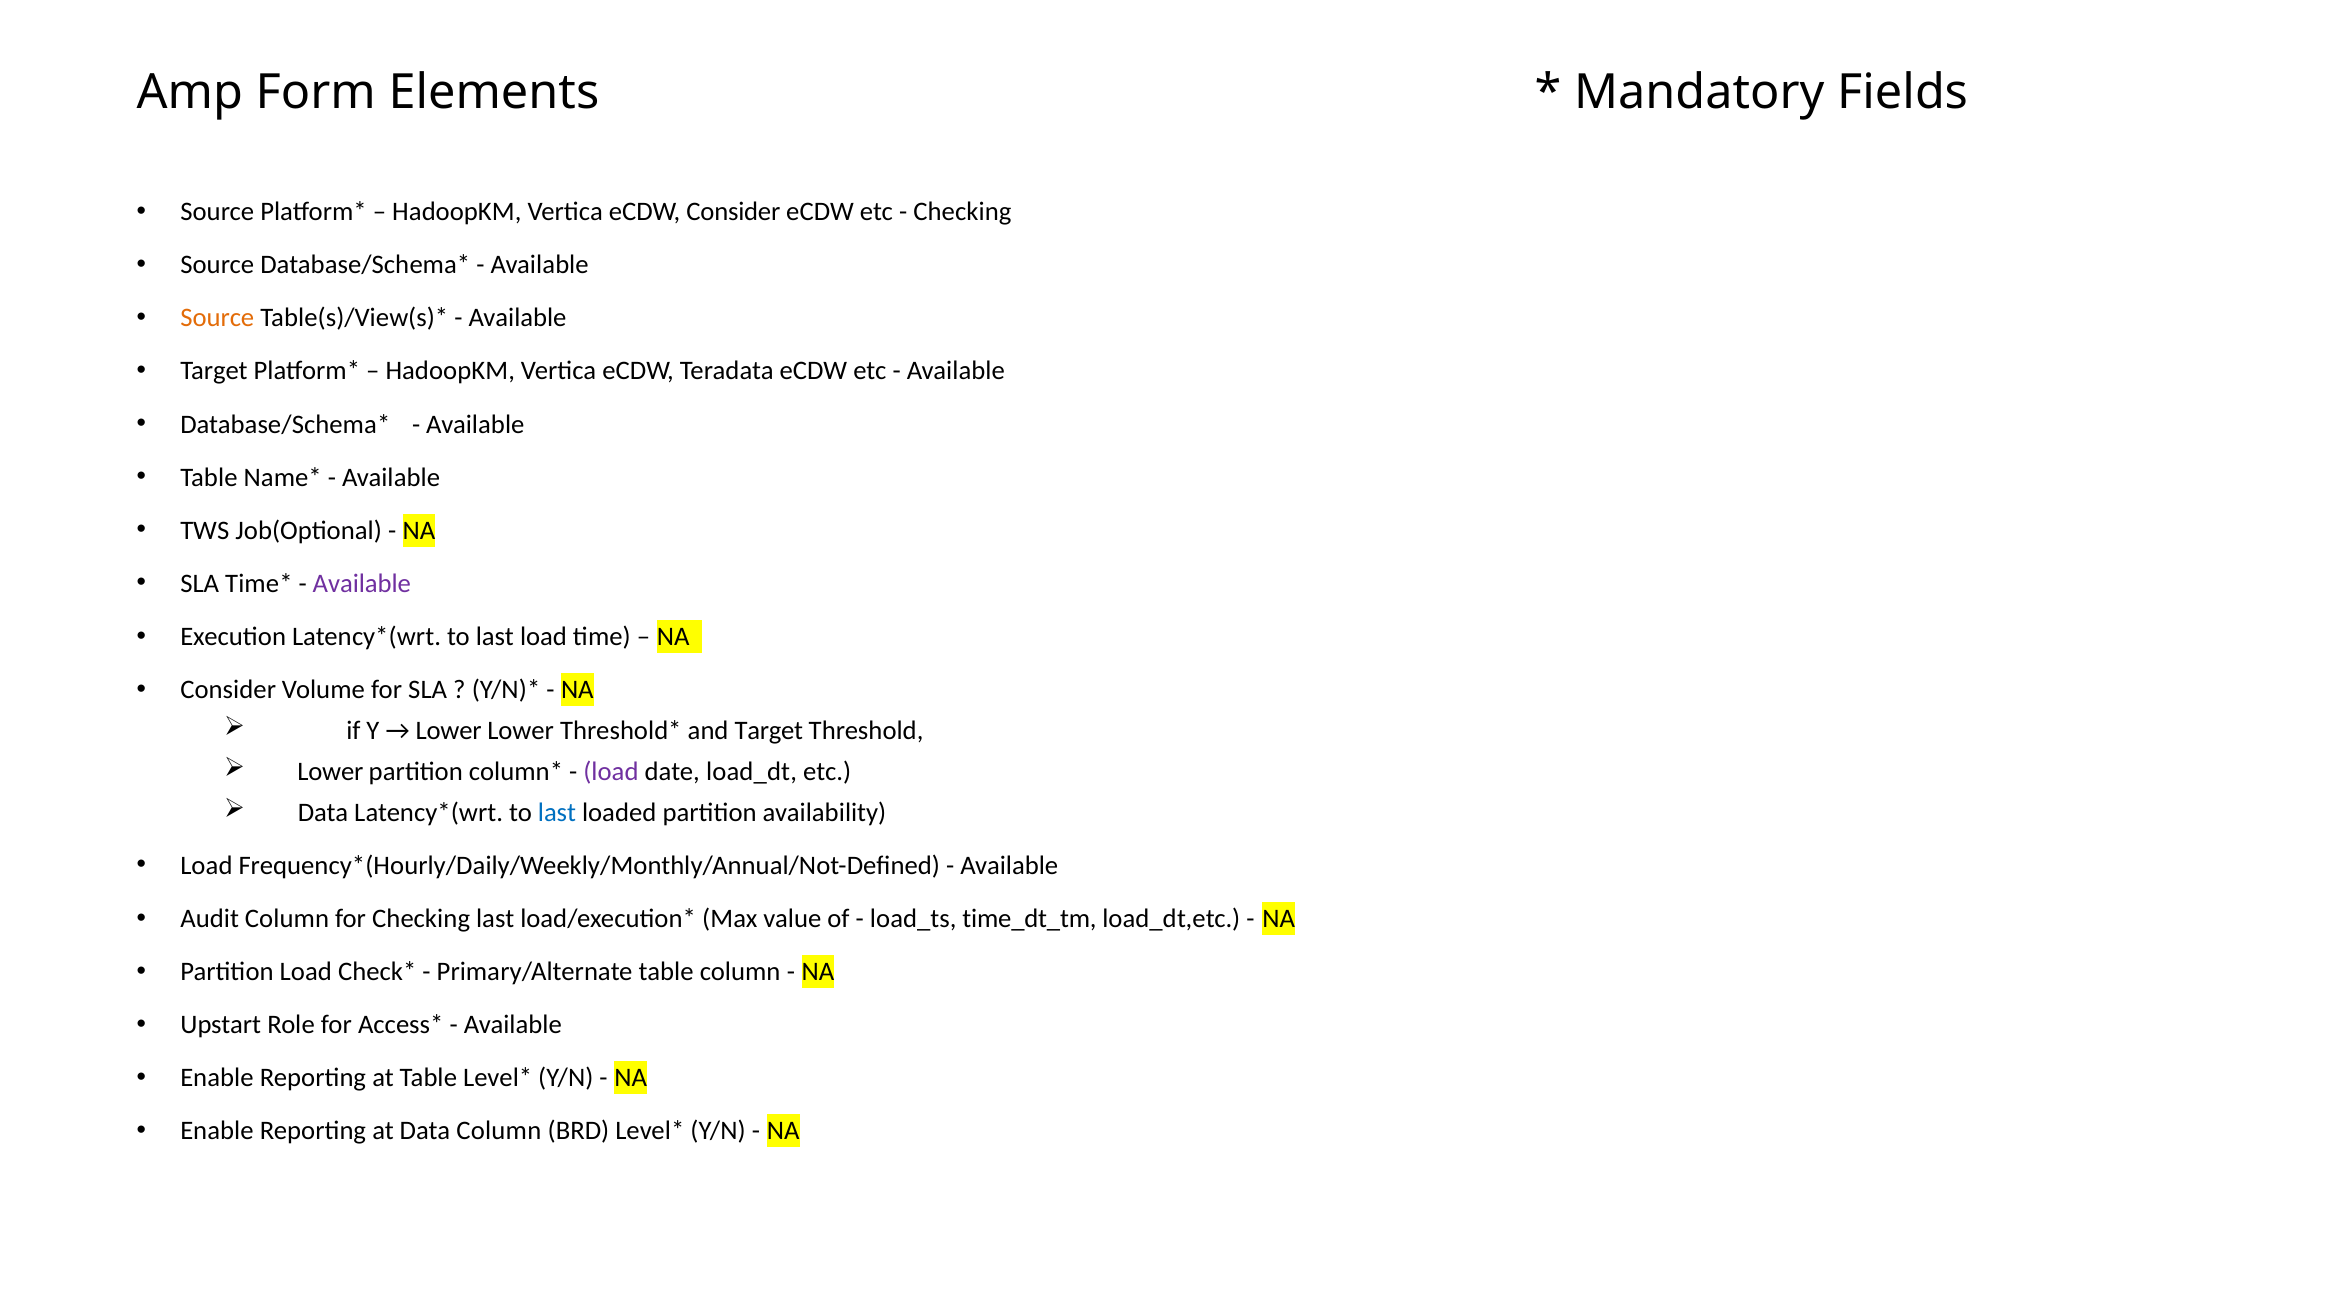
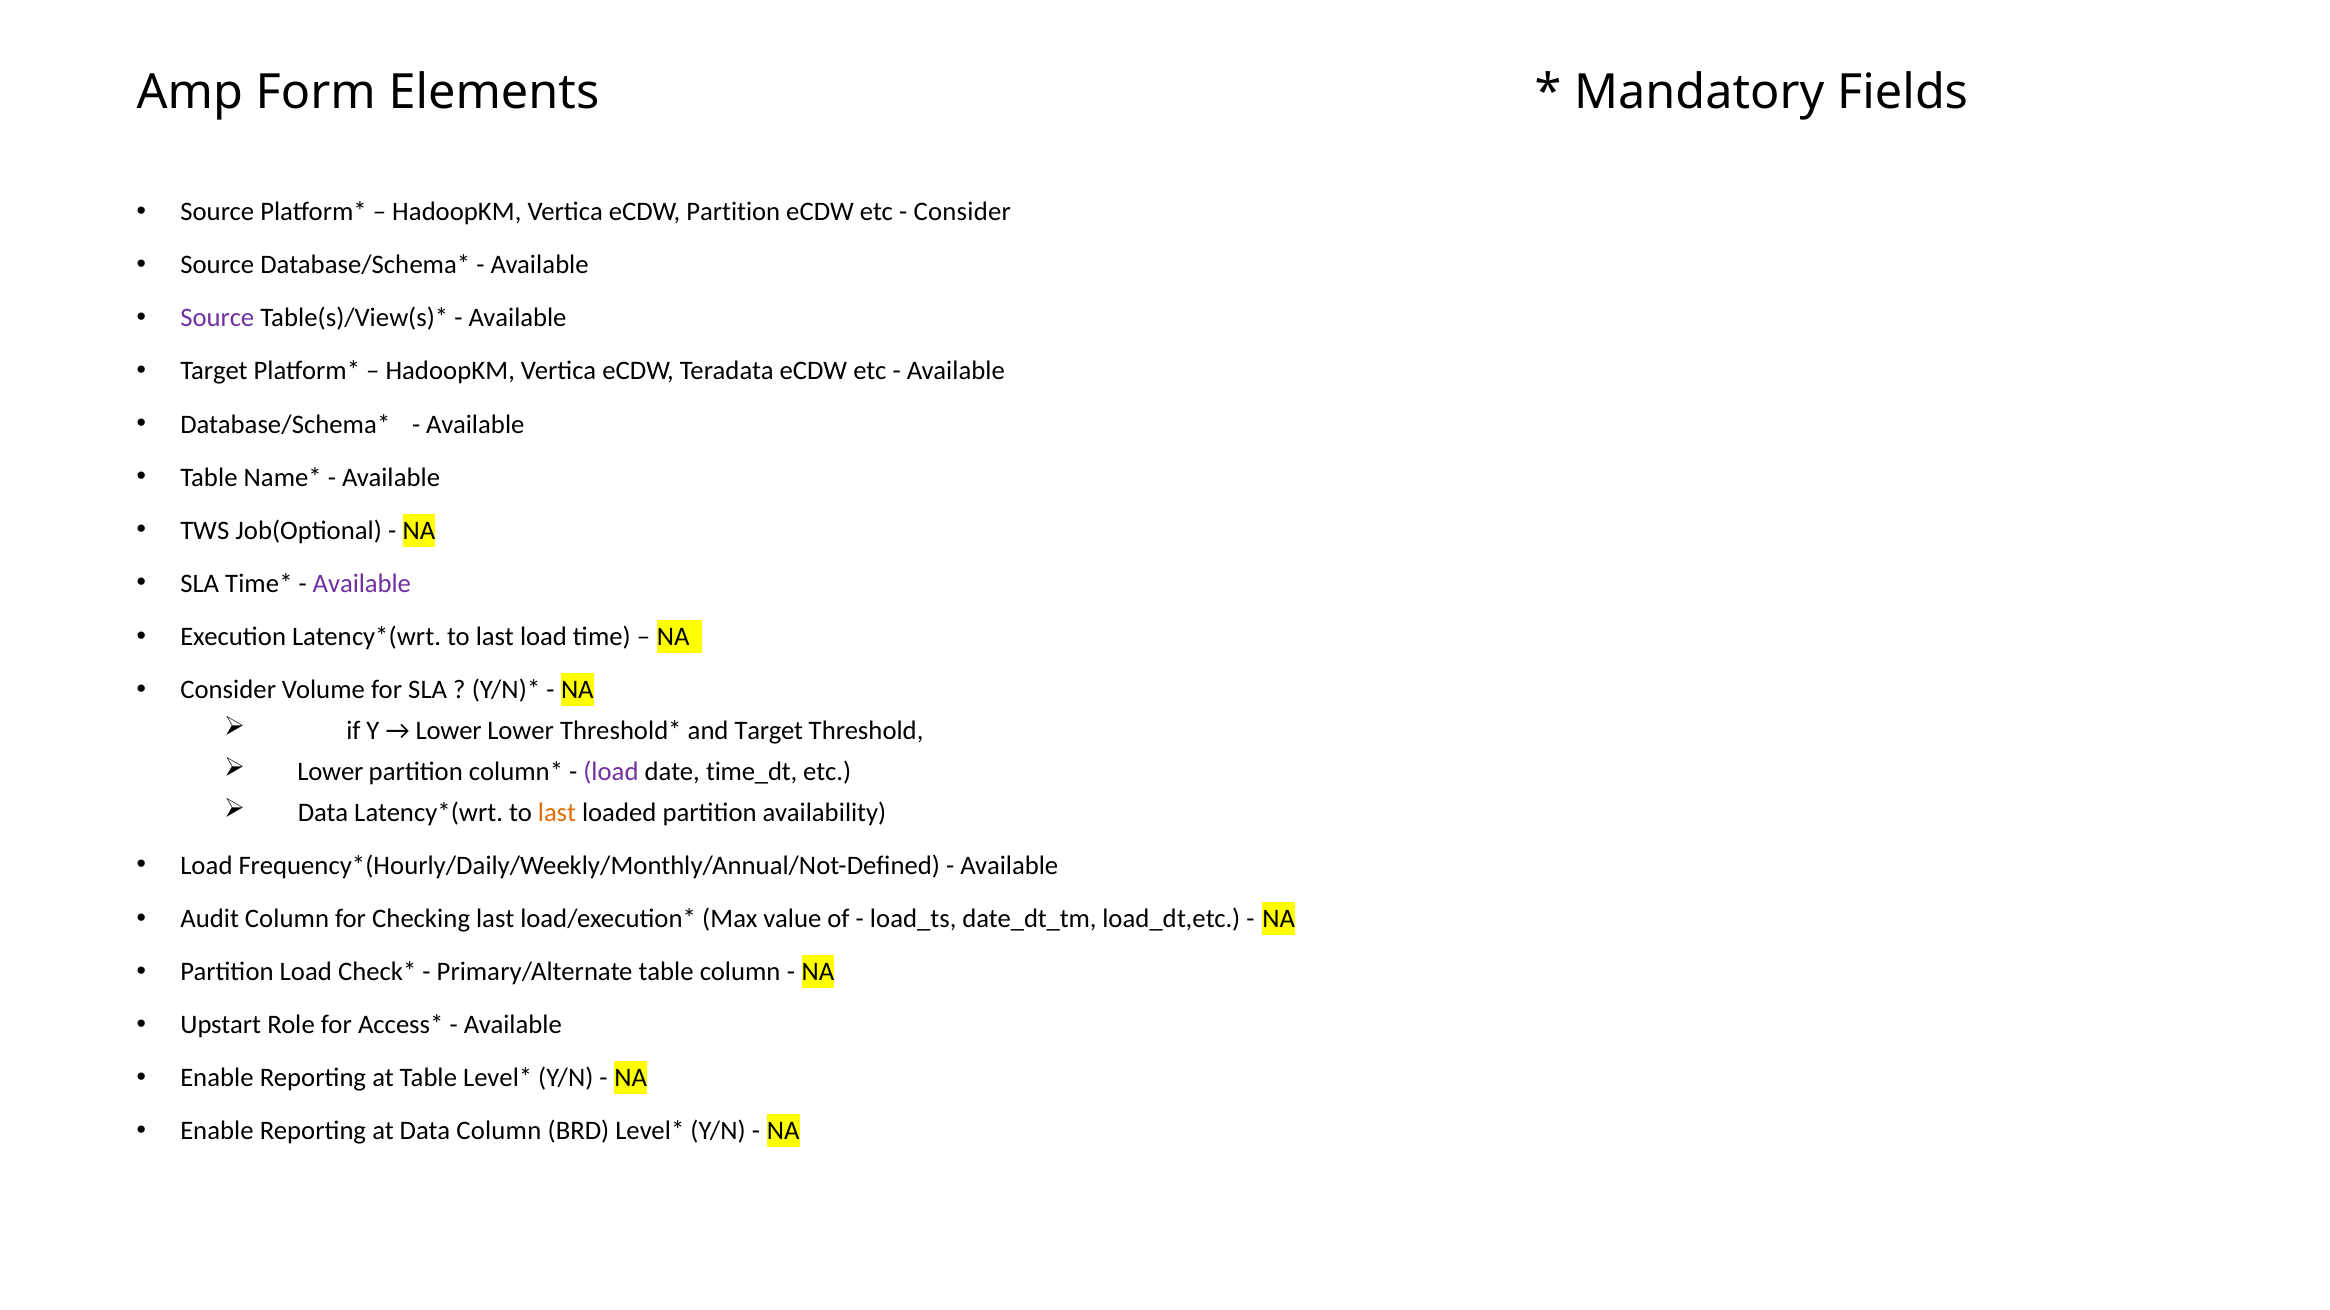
eCDW Consider: Consider -> Partition (733, 212)
Checking: Checking -> Consider (962, 212)
Source colour: orange -> purple (217, 318)
load_dt: load_dt -> time_dt (752, 772)
last colour: blue -> orange (557, 813)
time_dt_tm: time_dt_tm -> date_dt_tm (1029, 919)
